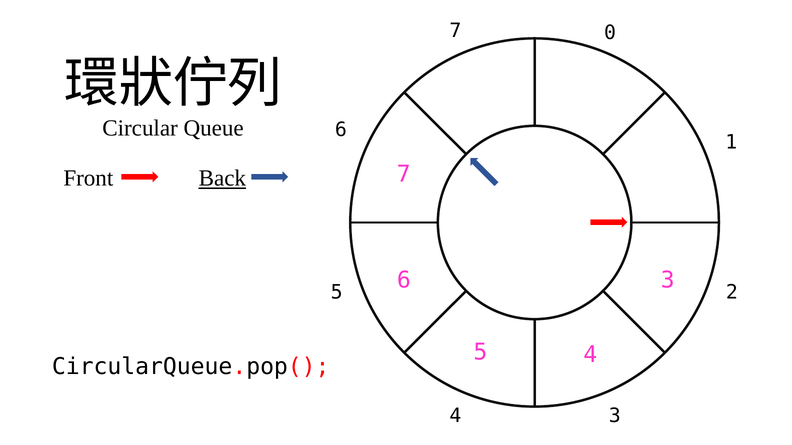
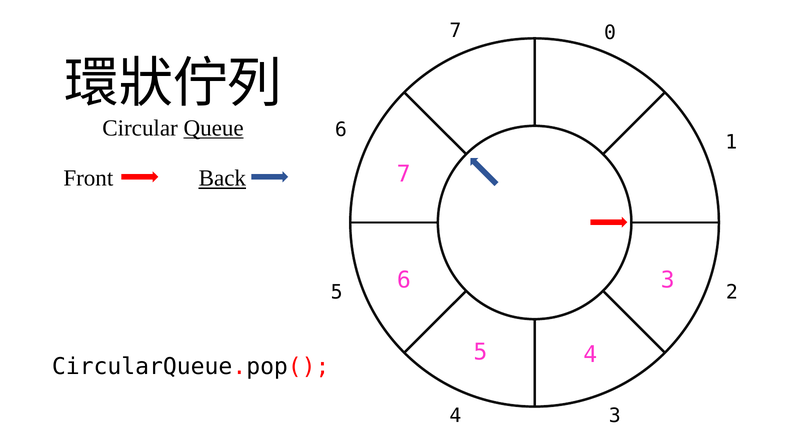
Queue underline: none -> present (214, 128)
